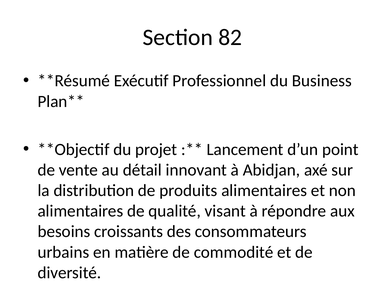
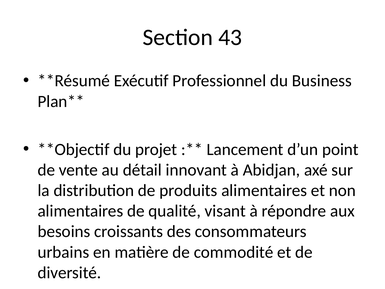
82: 82 -> 43 (230, 37)
